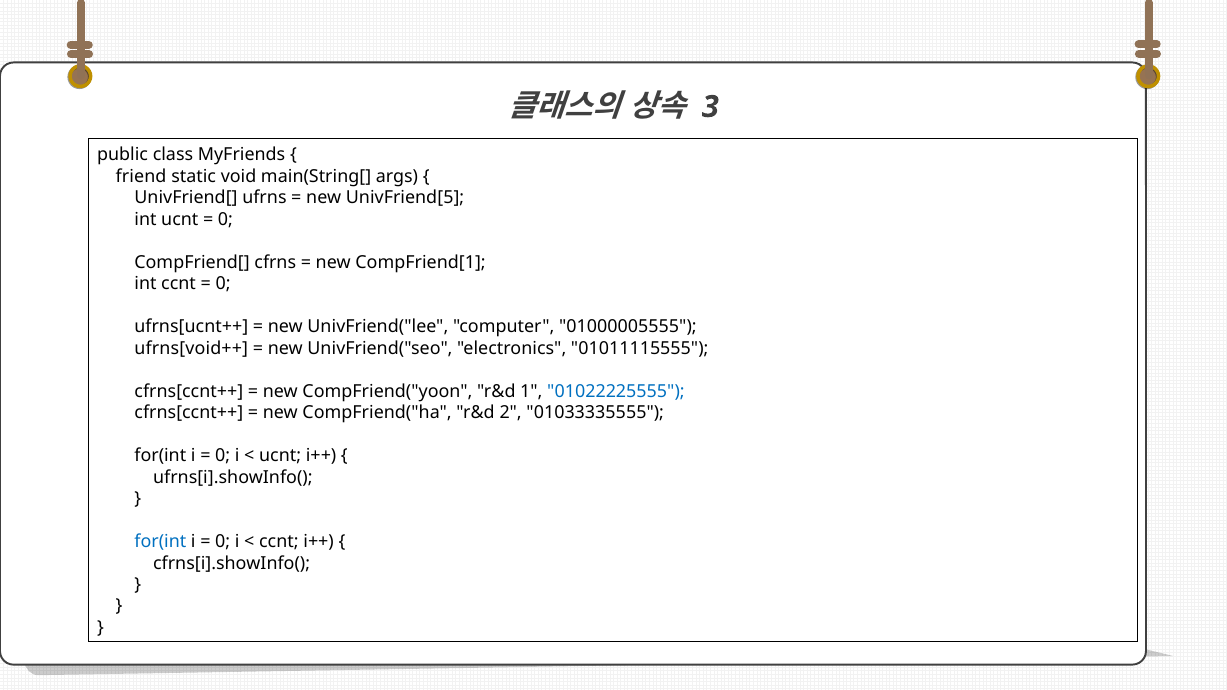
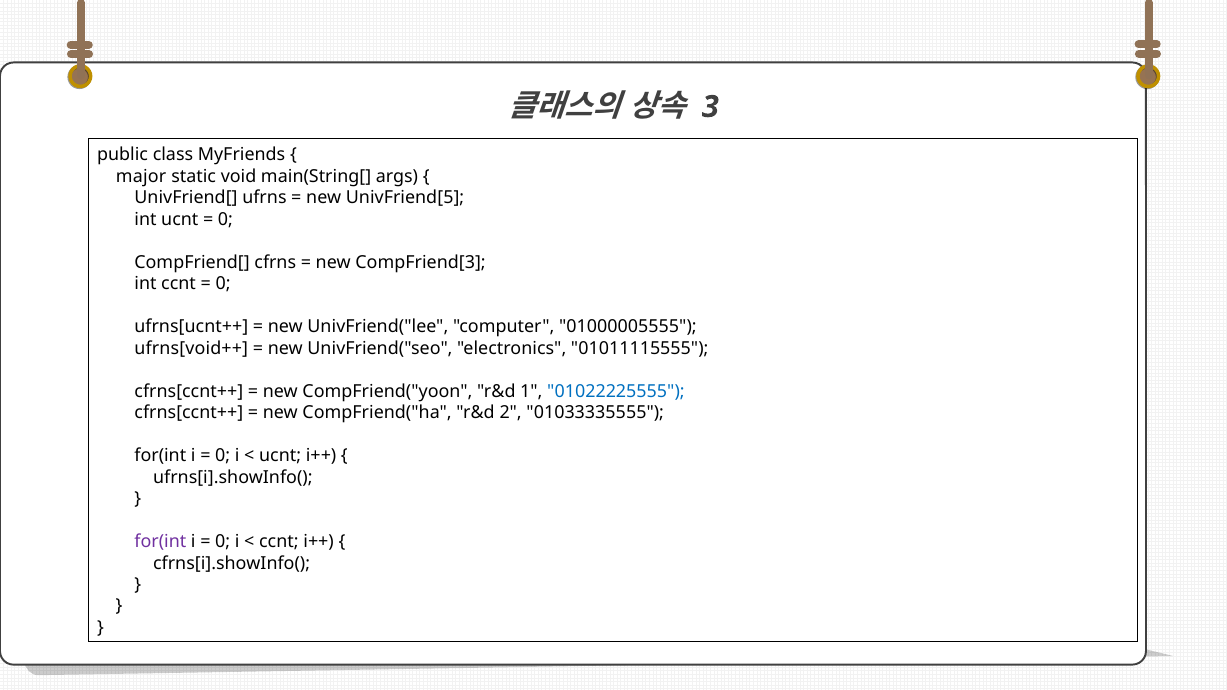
friend: friend -> major (141, 177)
CompFriend[1: CompFriend[1 -> CompFriend[3 (421, 262)
for(int colour: blue -> purple (160, 542)
